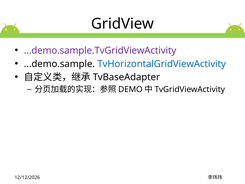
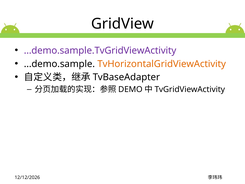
TvHorizontalGridViewActivity colour: blue -> orange (162, 64)
